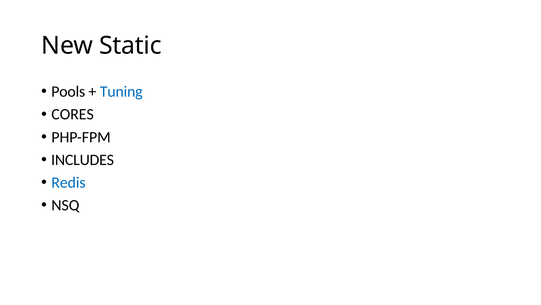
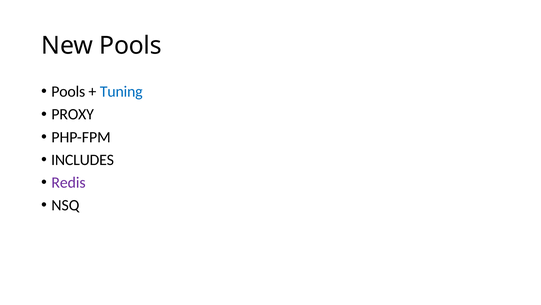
New Static: Static -> Pools (130, 45)
CORES: CORES -> PROXY (73, 114)
Redis colour: blue -> purple (68, 182)
